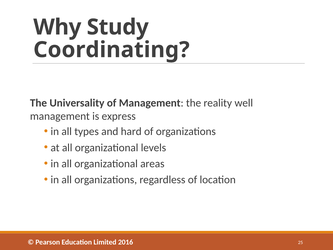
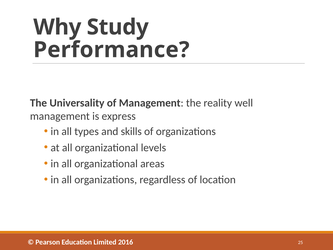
Coordinating: Coordinating -> Performance (111, 50)
hard: hard -> skills (131, 131)
